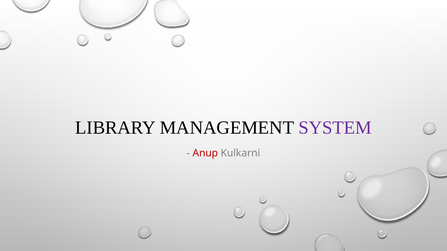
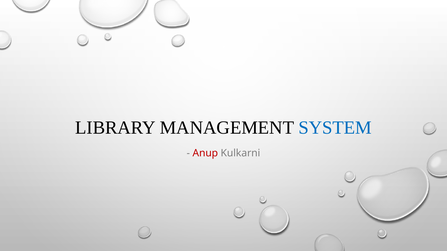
SYSTEM colour: purple -> blue (335, 128)
